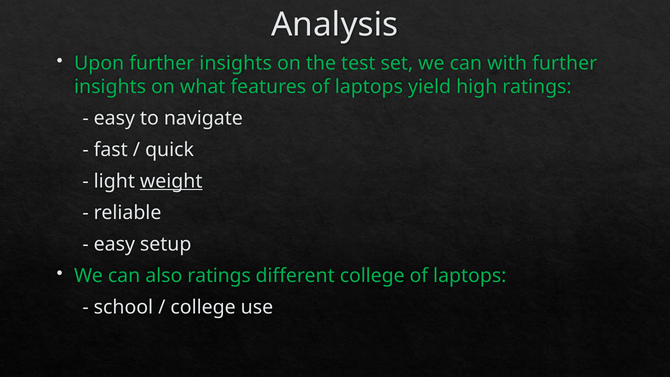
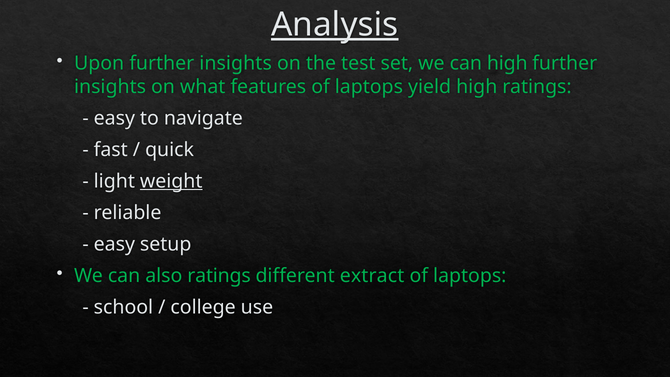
Analysis underline: none -> present (335, 25)
can with: with -> high (507, 63)
different college: college -> extract (372, 276)
